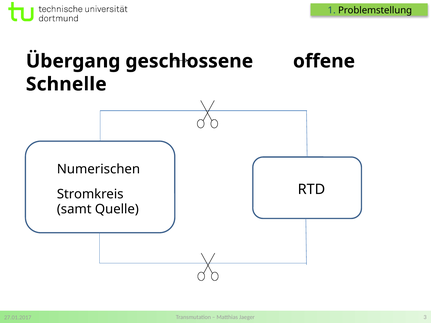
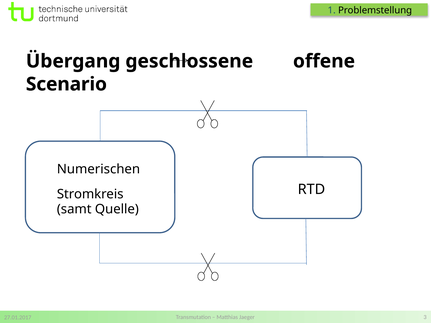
Schnelle: Schnelle -> Scenario (66, 84)
